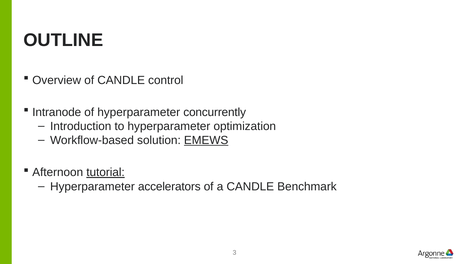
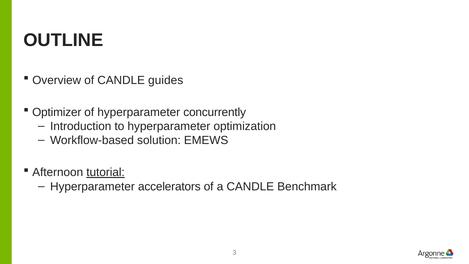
control: control -> guides (166, 80)
Intranode: Intranode -> Optimizer (57, 112)
EMEWS underline: present -> none (206, 140)
